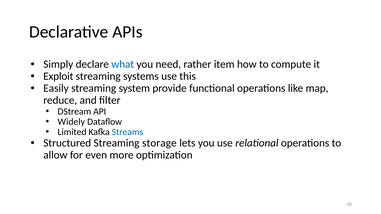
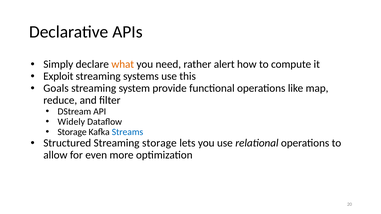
what colour: blue -> orange (123, 64)
item: item -> alert (224, 64)
Easily: Easily -> Goals (56, 88)
Limited: Limited -> Storage (72, 132)
